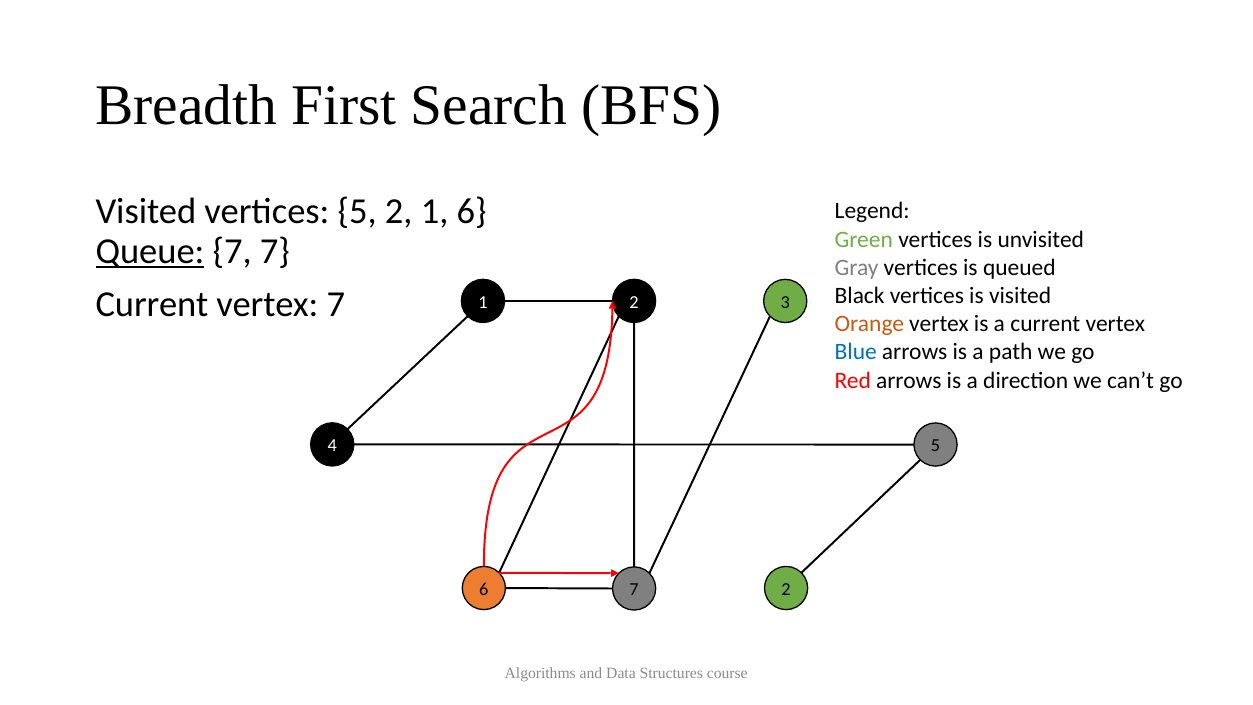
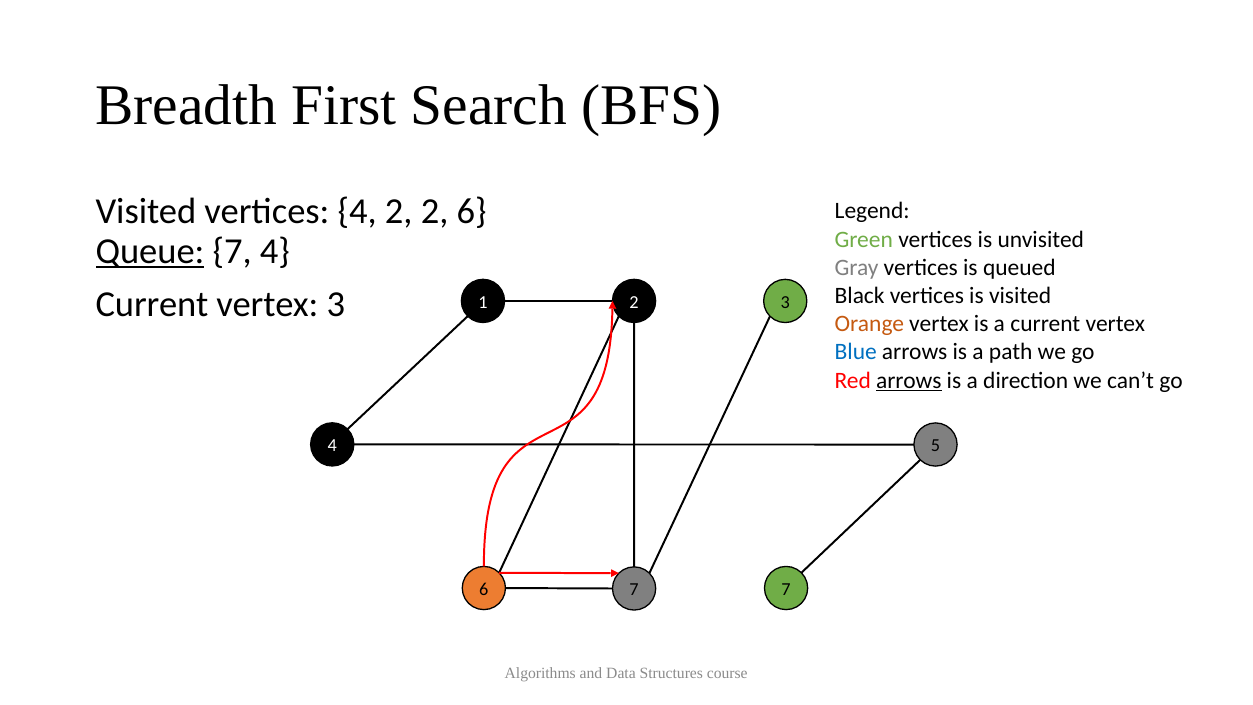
vertices 5: 5 -> 4 (357, 212)
2 1: 1 -> 2 (435, 212)
7 7: 7 -> 4 (275, 251)
vertex 7: 7 -> 3 (336, 304)
arrows underline: none -> present (909, 380)
7 2: 2 -> 7 (786, 589)
